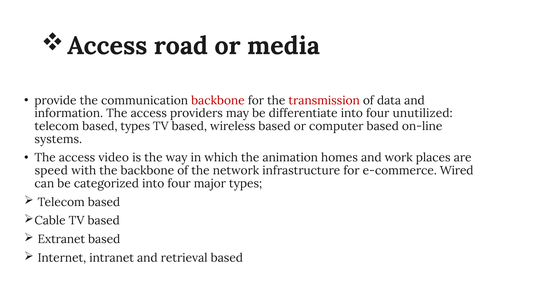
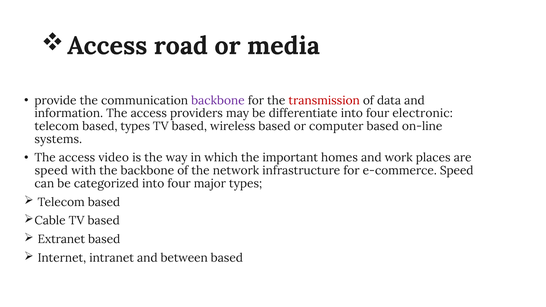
backbone colour: red -> purple (218, 100)
unutilized: unutilized -> electronic (423, 113)
animation: animation -> important (290, 158)
e-commerce Wired: Wired -> Speed (457, 171)
retrieval: retrieval -> between (184, 258)
